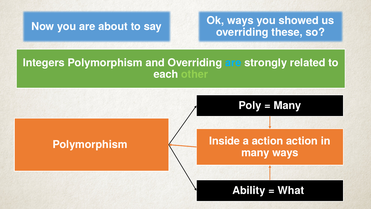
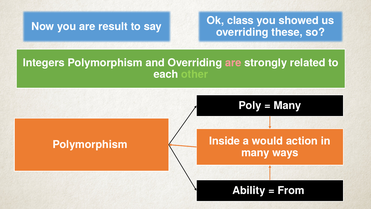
Ok ways: ways -> class (240, 21)
about: about -> result (113, 26)
are colour: light blue -> pink (233, 63)
a action: action -> would (267, 141)
What: What -> From (291, 190)
